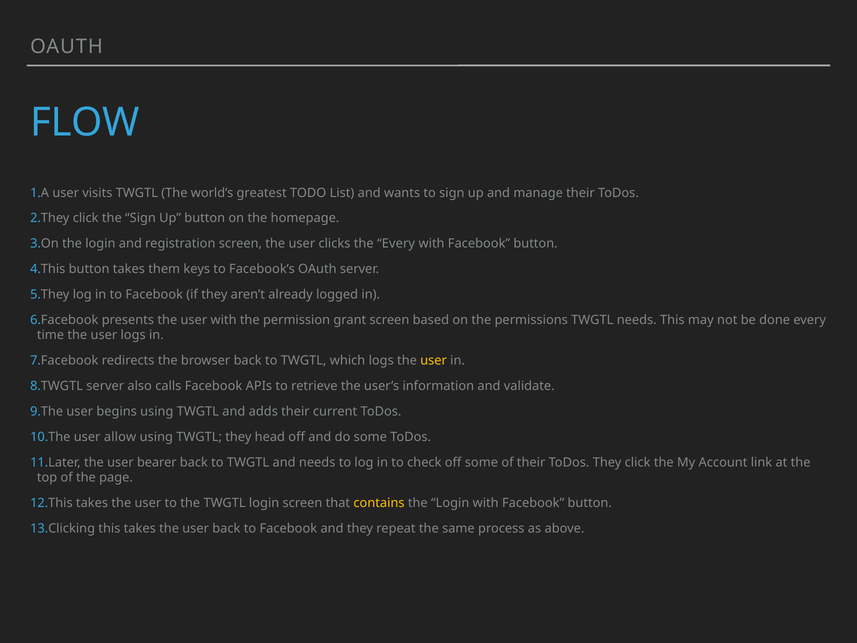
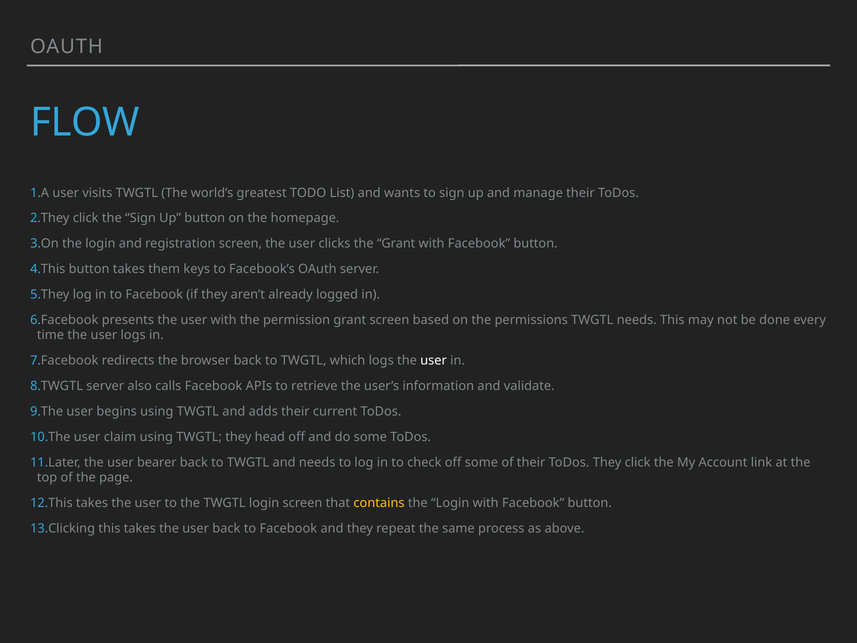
the Every: Every -> Grant (396, 244)
user colour: yellow -> white (434, 361)
allow: allow -> claim (120, 437)
